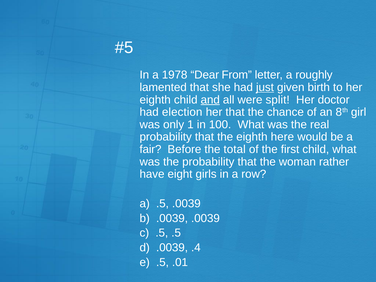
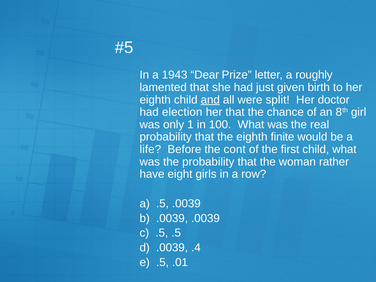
1978: 1978 -> 1943 (175, 75)
From: From -> Prize (237, 75)
just underline: present -> none (265, 87)
here: here -> finite (282, 137)
fair: fair -> life (150, 149)
total: total -> cont (235, 149)
